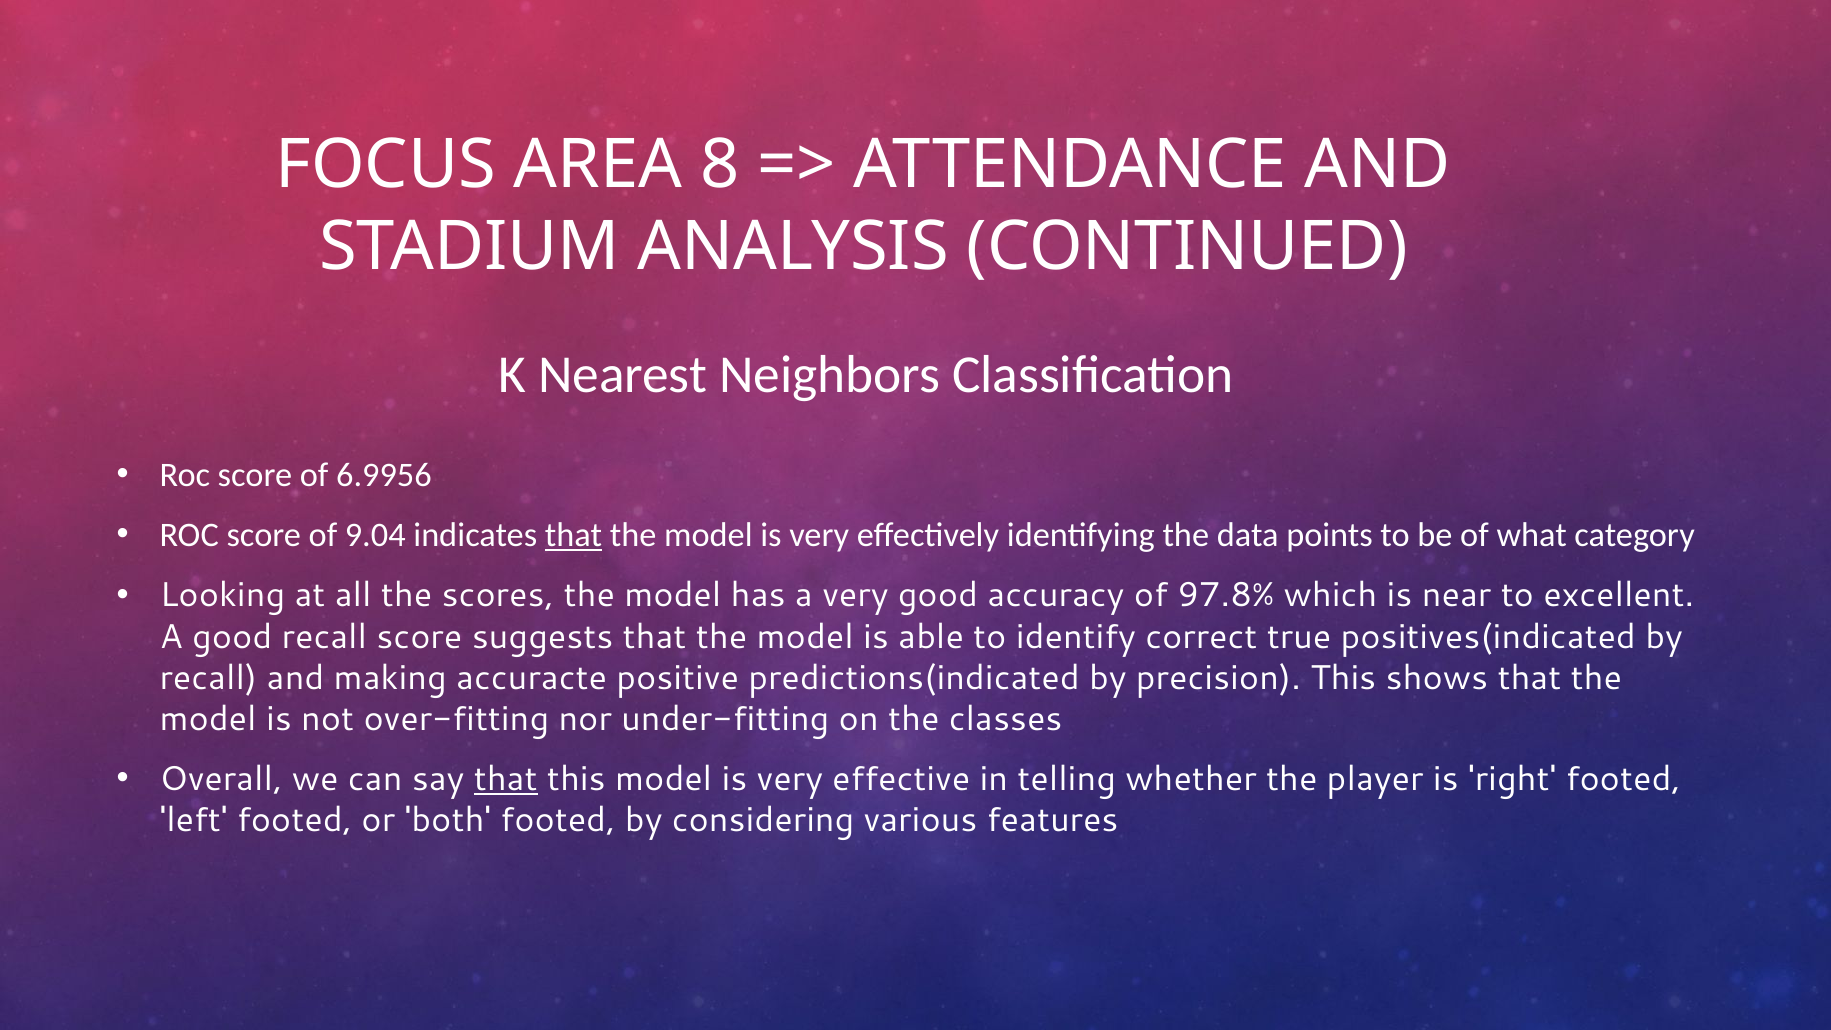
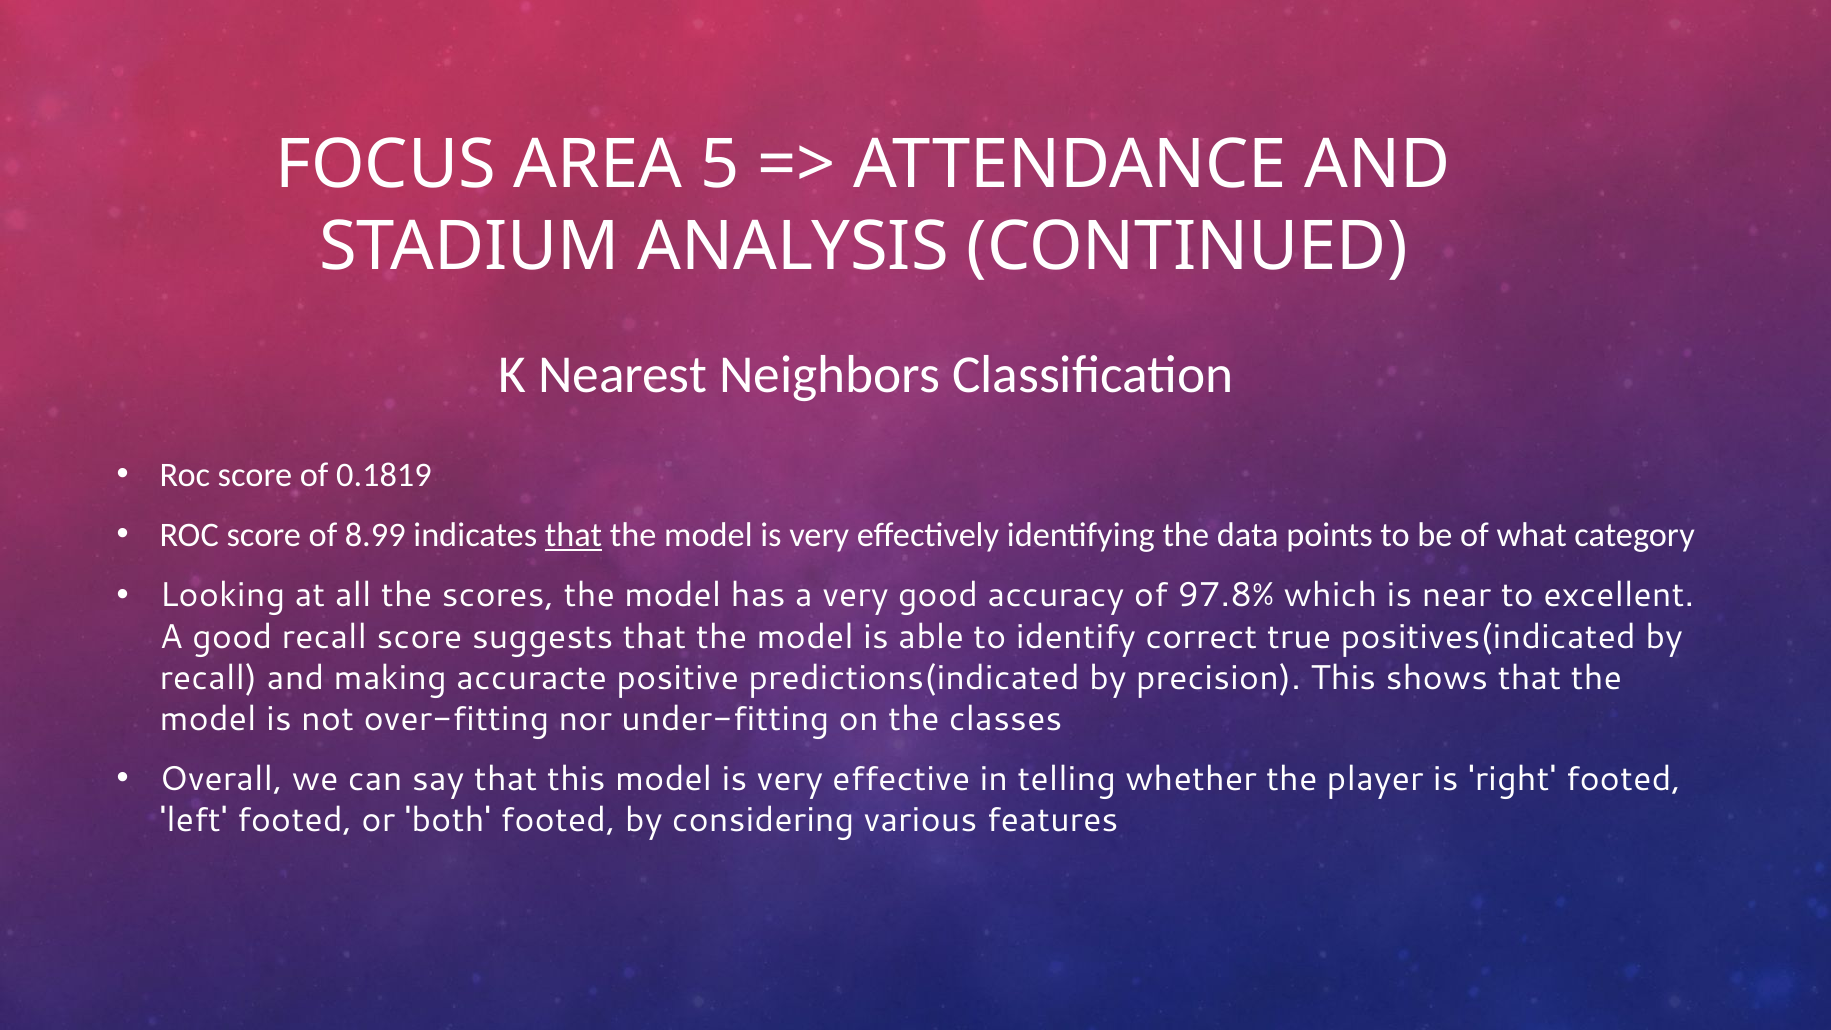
8: 8 -> 5 (720, 164)
6.9956: 6.9956 -> 0.1819 (384, 475)
9.04: 9.04 -> 8.99 (375, 535)
that underline: present -> none (506, 779)
